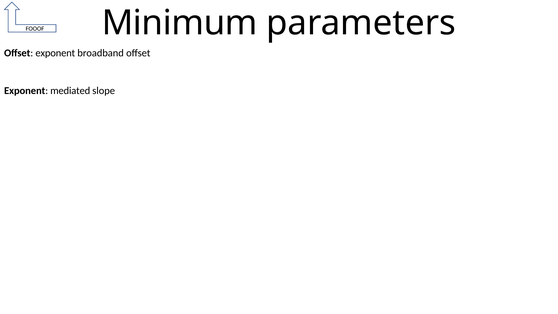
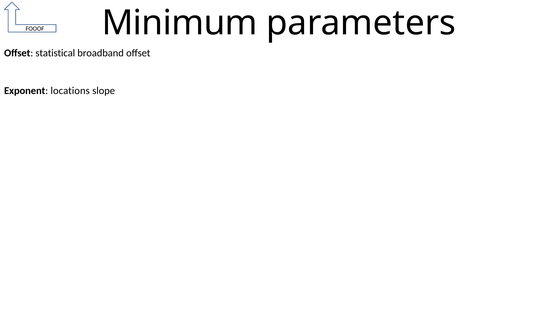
exponent: exponent -> statistical (55, 53)
mediated: mediated -> locations (70, 91)
